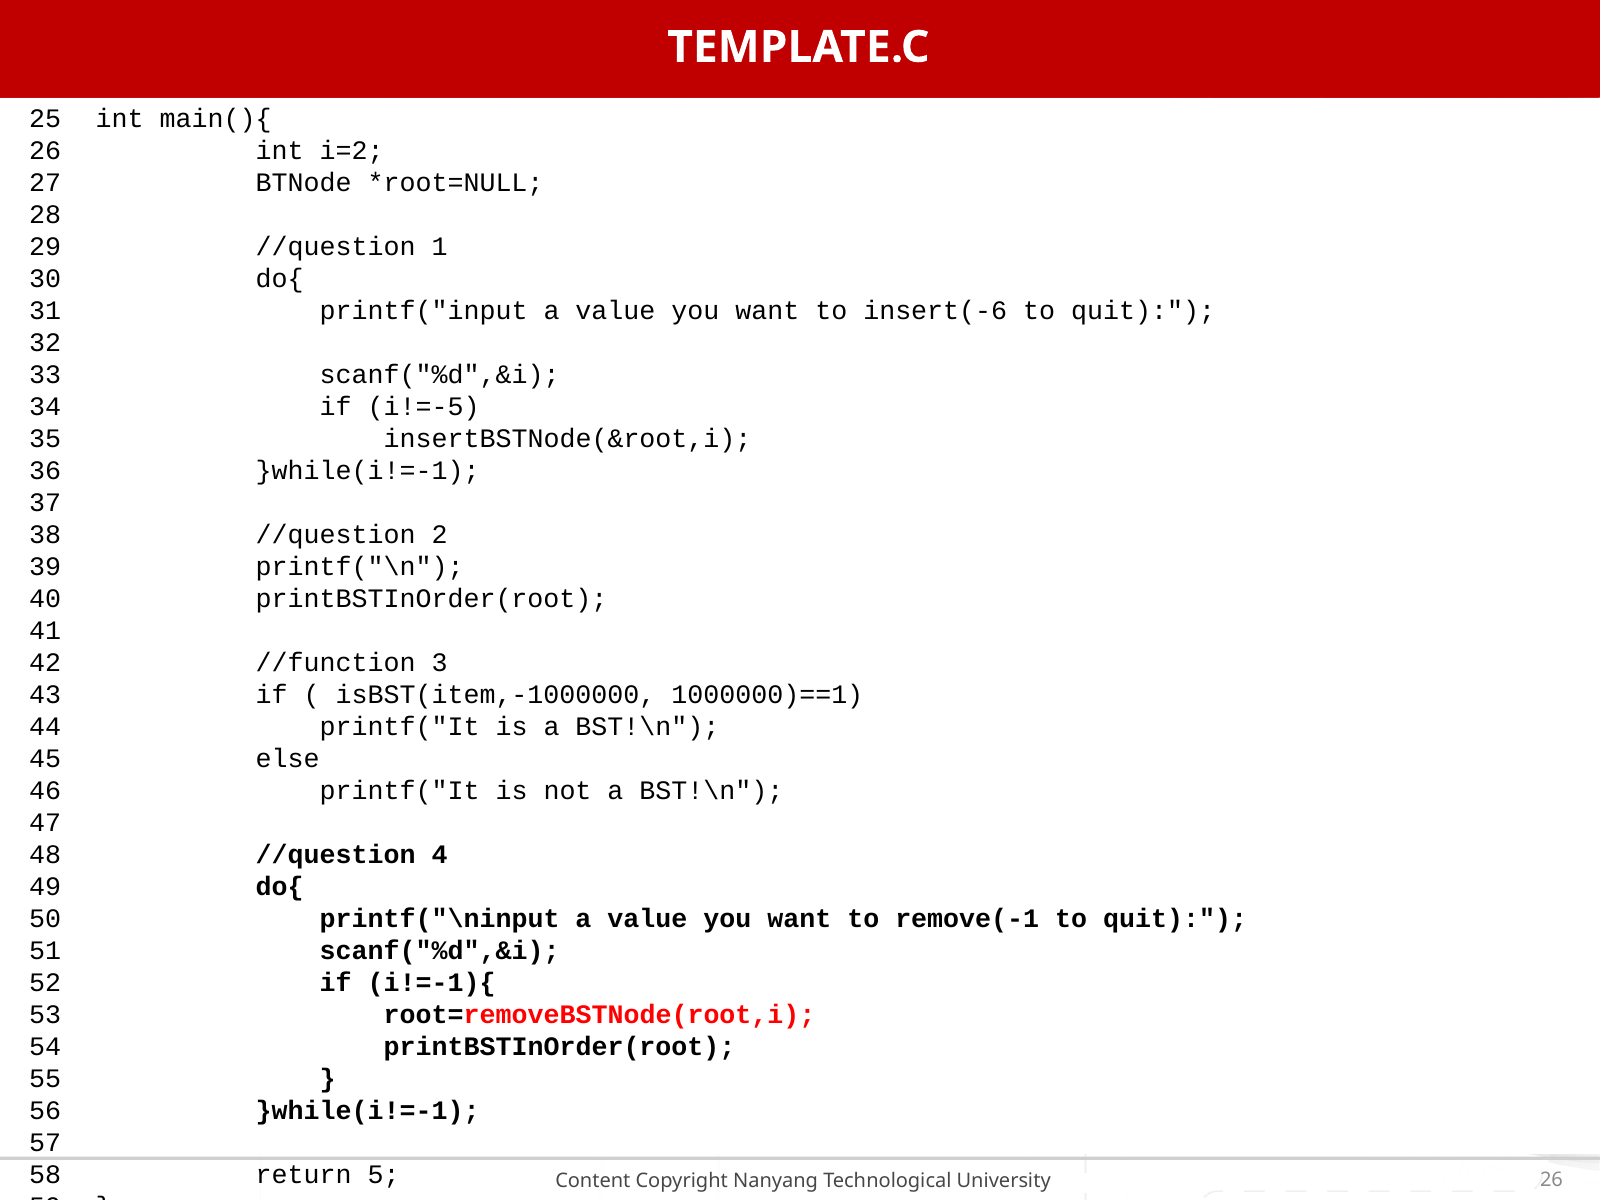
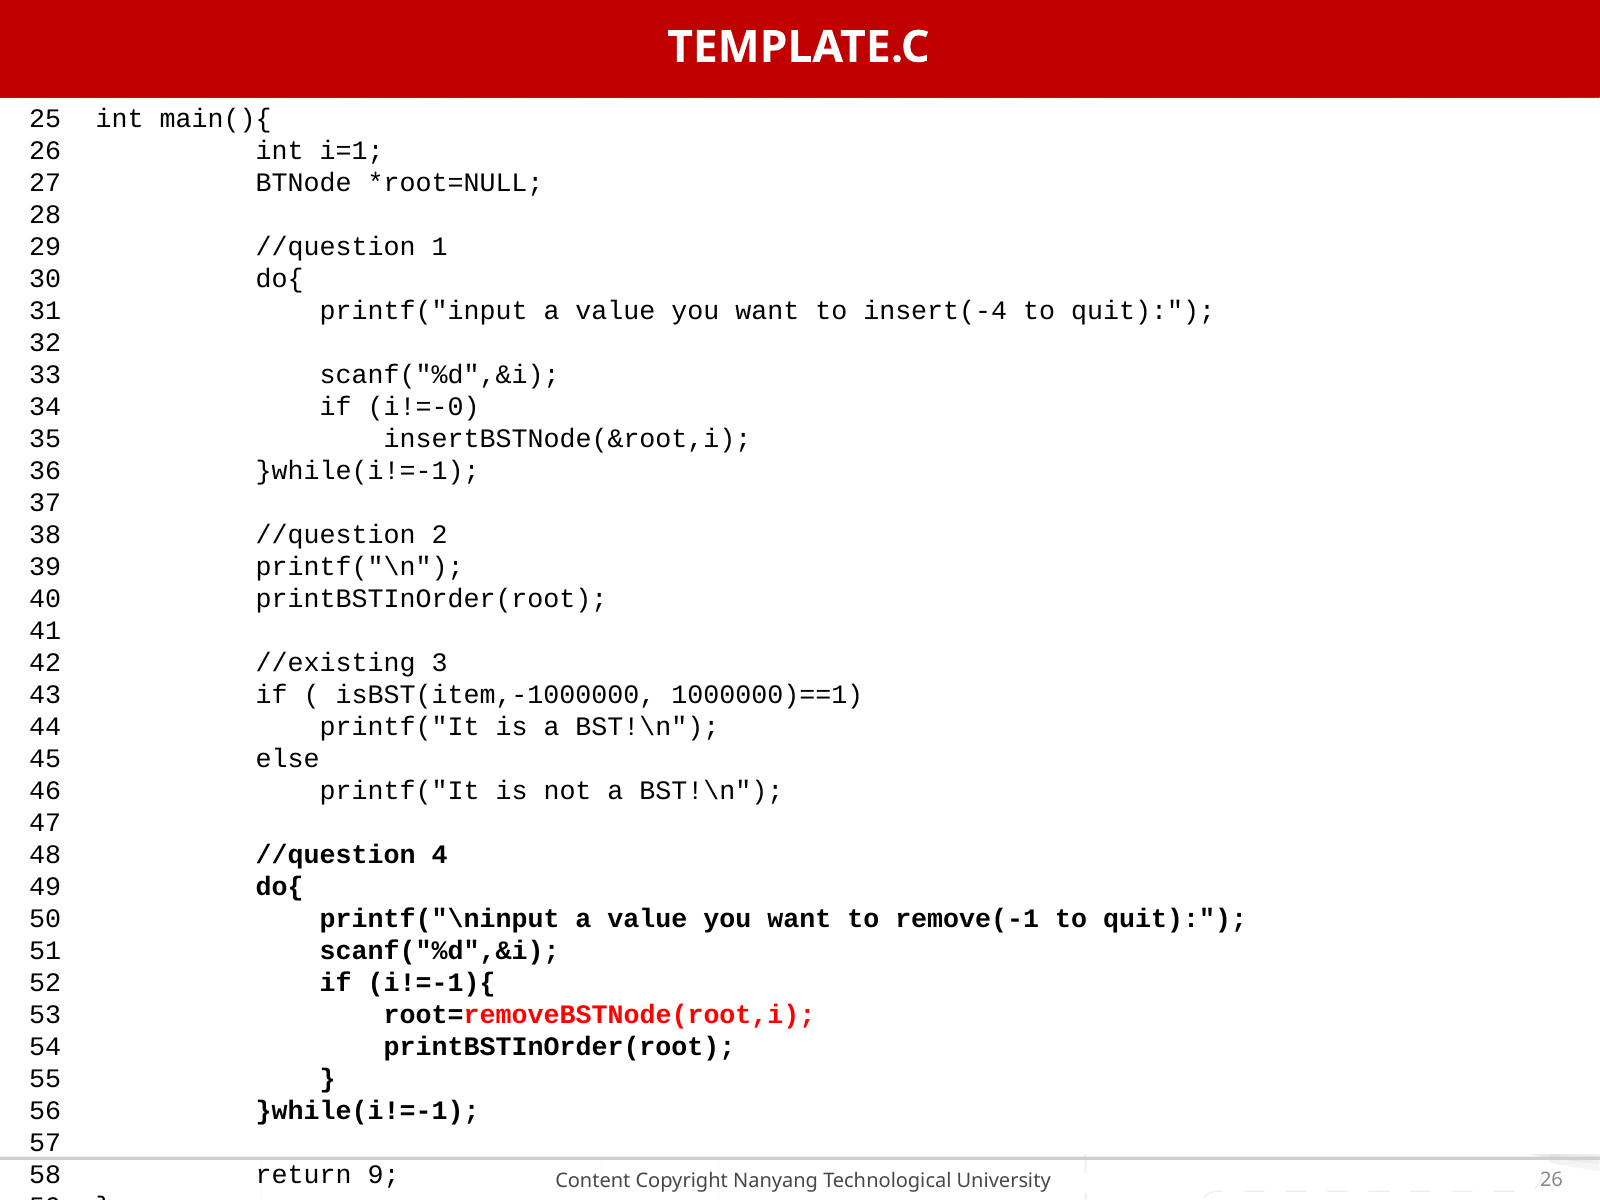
i=2: i=2 -> i=1 (352, 151)
insert(-6: insert(-6 -> insert(-4 (935, 311)
i!=-5: i!=-5 -> i!=-0 (424, 407)
//function: //function -> //existing (336, 663)
return 5: 5 -> 9 (384, 1175)
